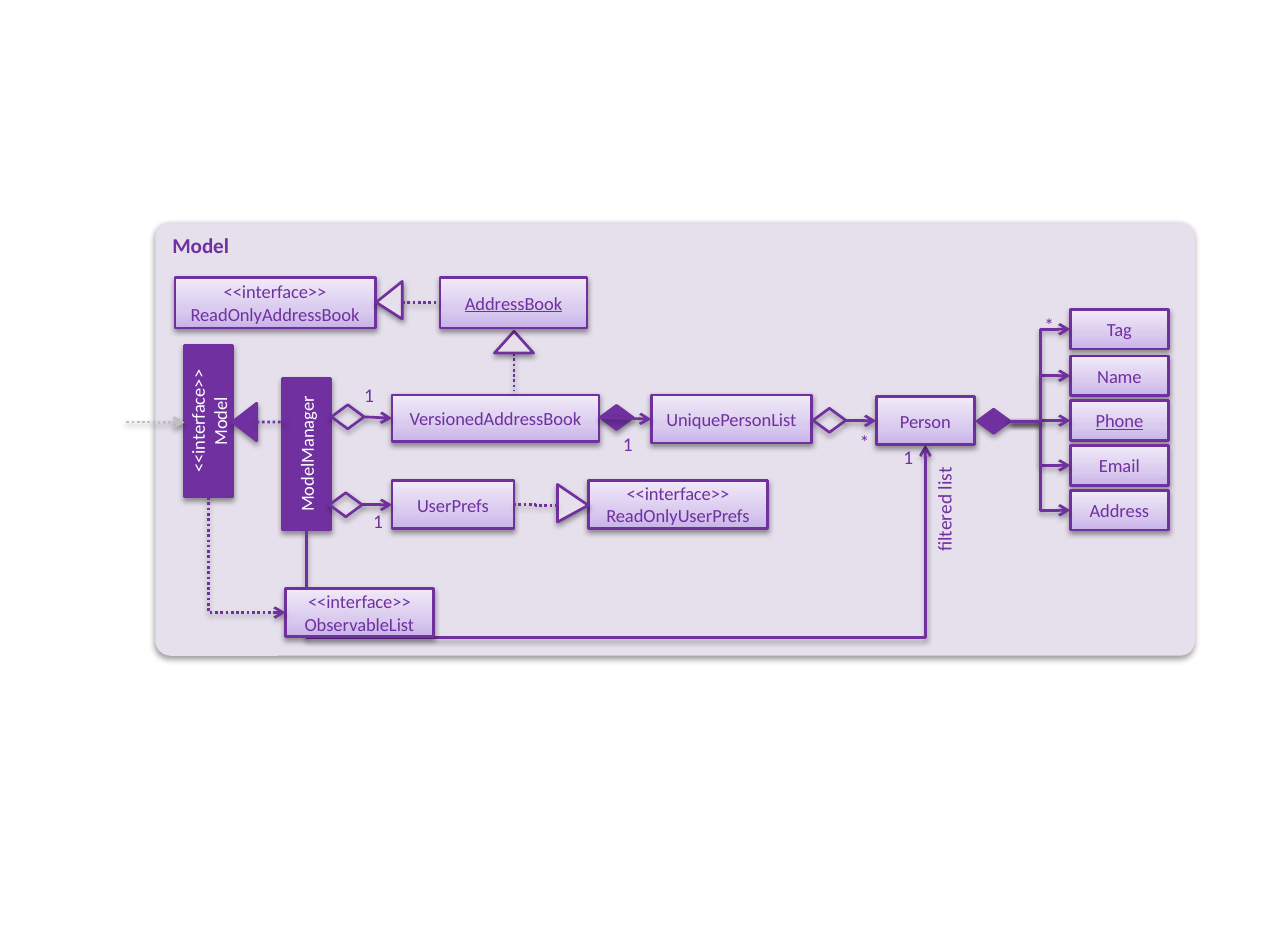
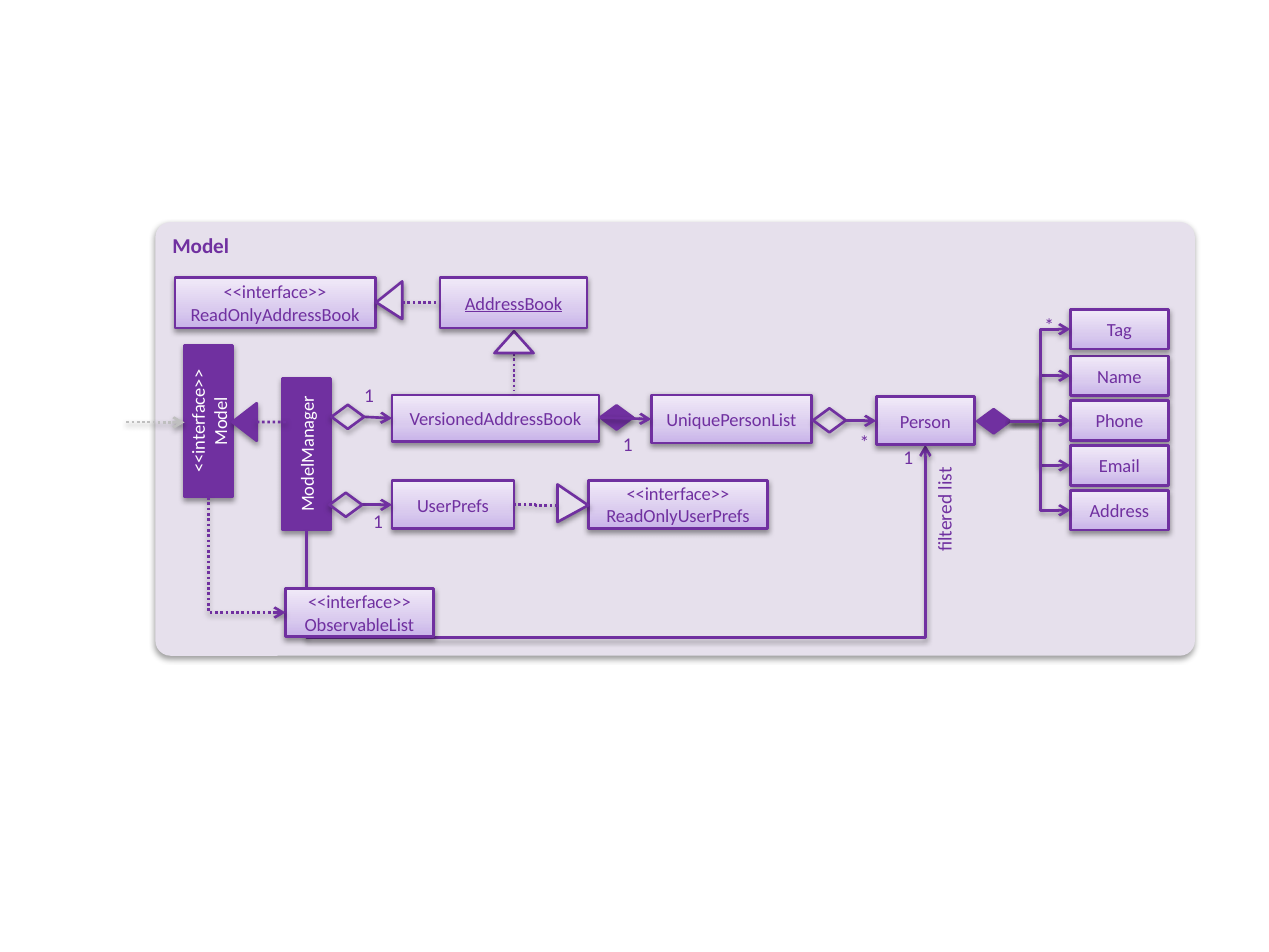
Phone underline: present -> none (1119, 422)
